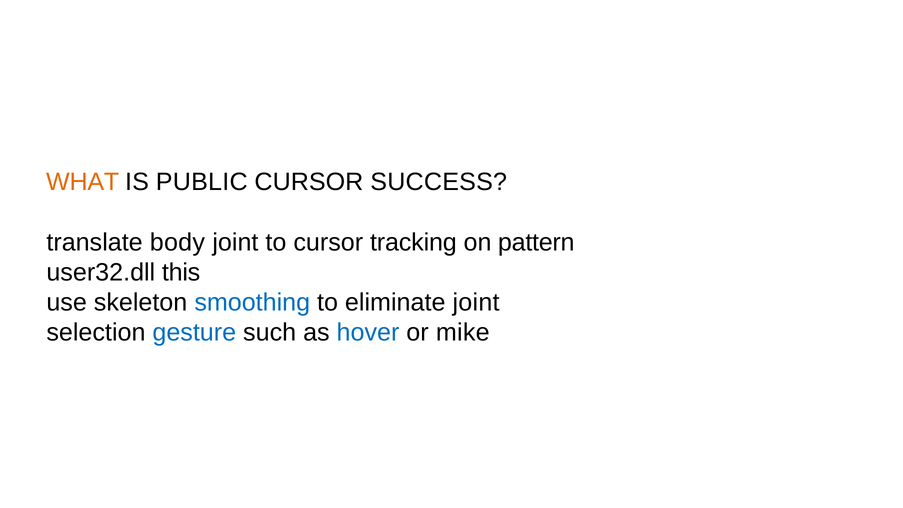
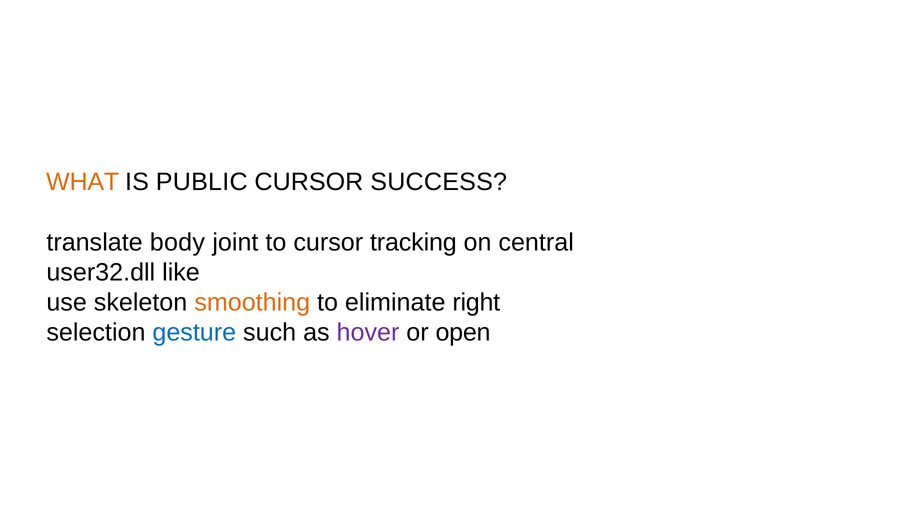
pattern: pattern -> central (536, 242)
this: this -> like (181, 272)
smoothing colour: blue -> orange (252, 302)
eliminate joint: joint -> right (476, 302)
hover colour: blue -> purple (368, 333)
mike: mike -> open (463, 333)
